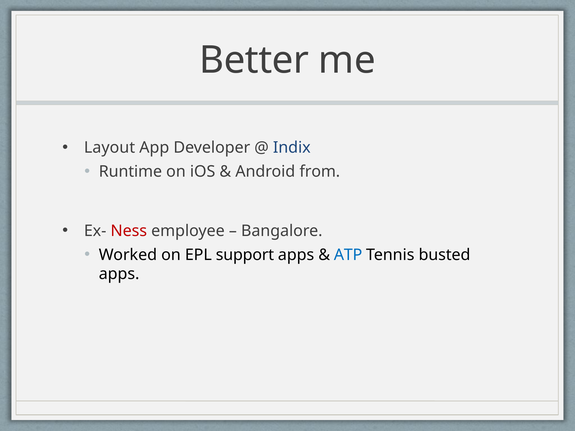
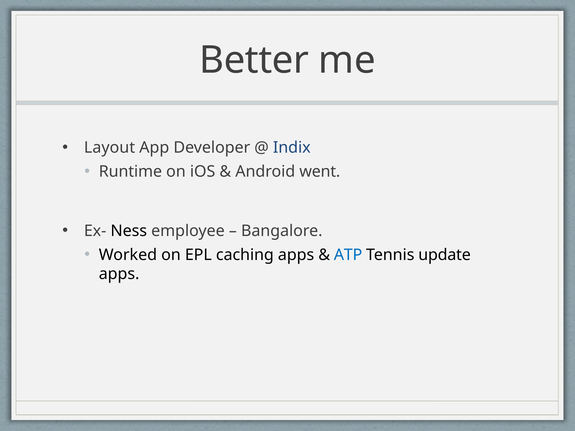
from: from -> went (320, 172)
Ness colour: red -> black (129, 231)
support: support -> caching (245, 255)
busted: busted -> update (445, 255)
